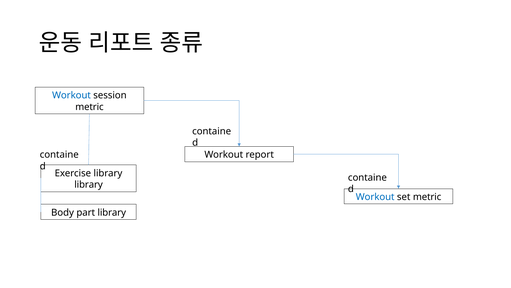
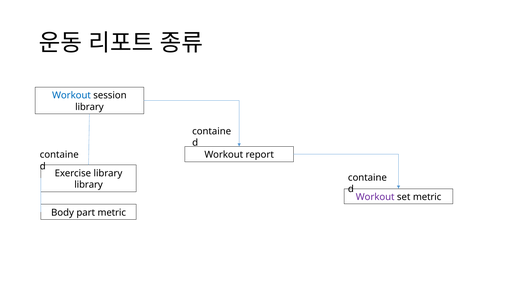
metric: metric -> library (89, 107)
Workout colour: blue -> purple (375, 197)
part library: library -> metric (112, 212)
